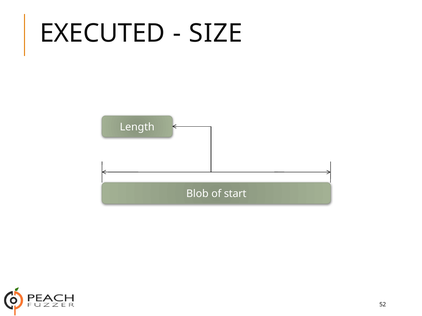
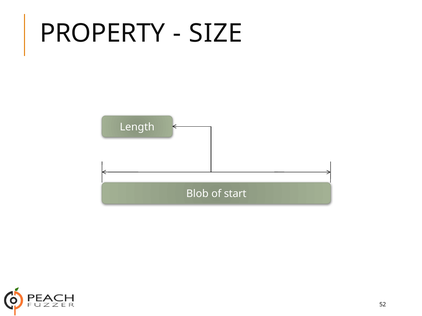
EXECUTED: EXECUTED -> PROPERTY (102, 34)
